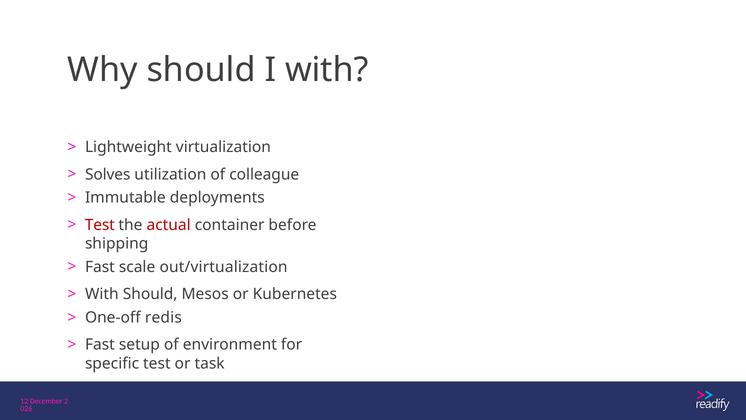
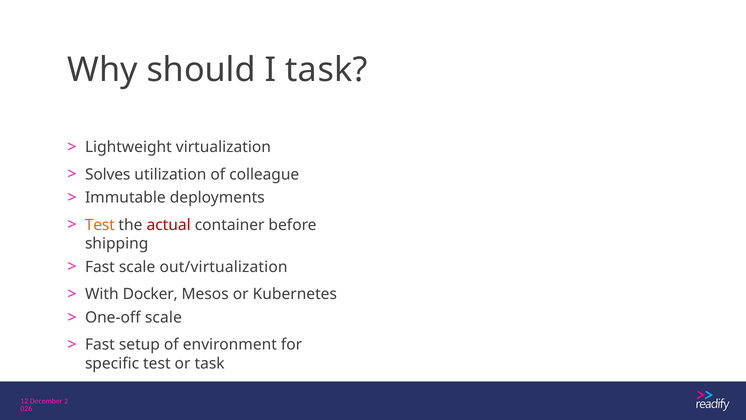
I with: with -> task (326, 70)
Test colour: red -> orange (100, 225)
With Should: Should -> Docker (150, 294)
One-off redis: redis -> scale (163, 317)
